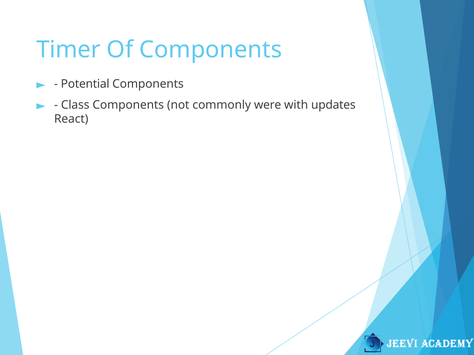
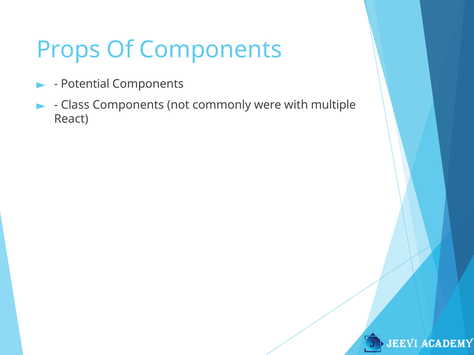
Timer: Timer -> Props (68, 50)
updates: updates -> multiple (333, 105)
